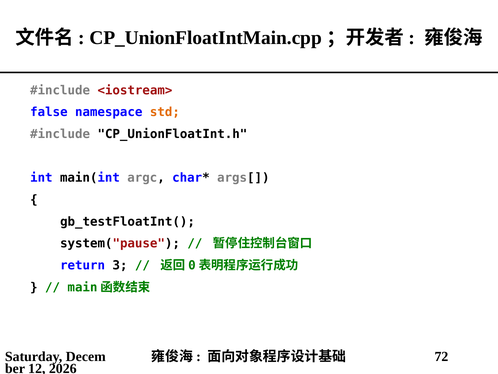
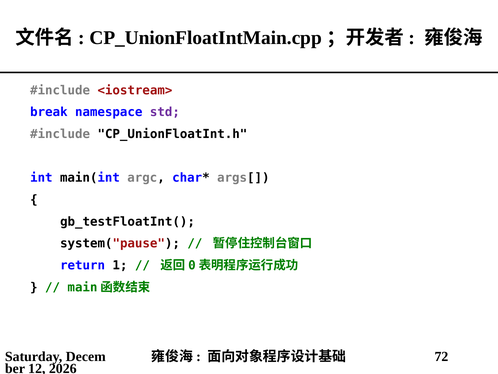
false: false -> break (49, 112)
std colour: orange -> purple (165, 112)
3: 3 -> 1 (120, 265)
